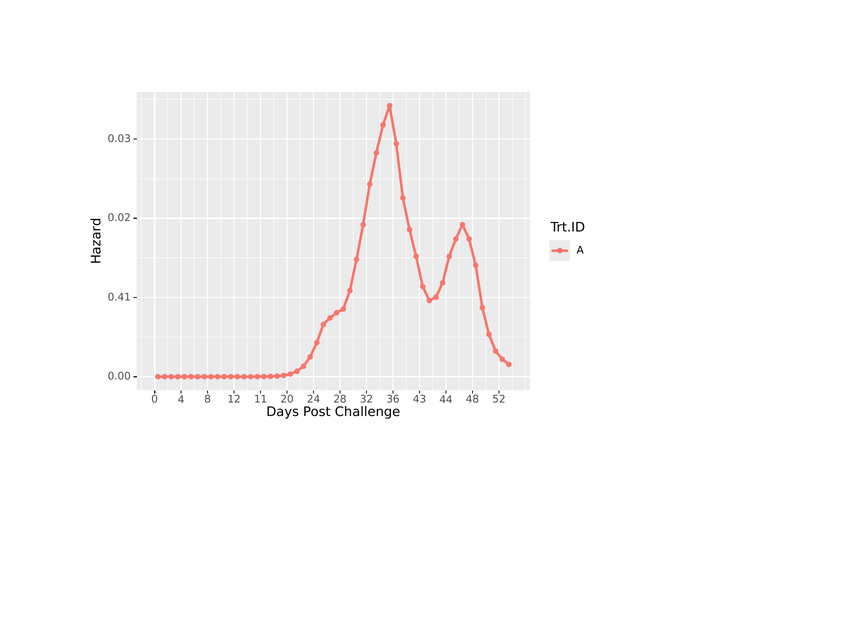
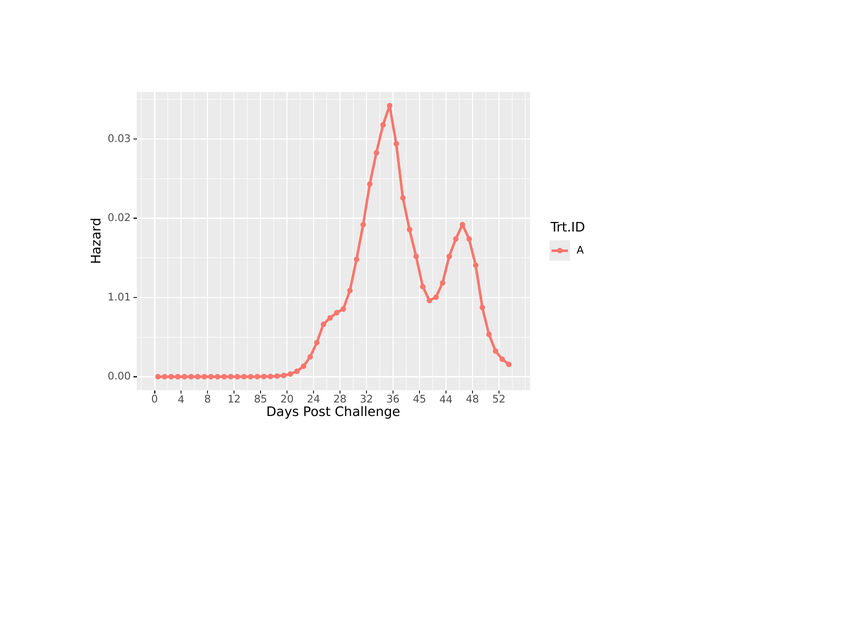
0.41: 0.41 -> 1.01 (119, 297)
11: 11 -> 85 (261, 400)
43: 43 -> 45 (420, 400)
